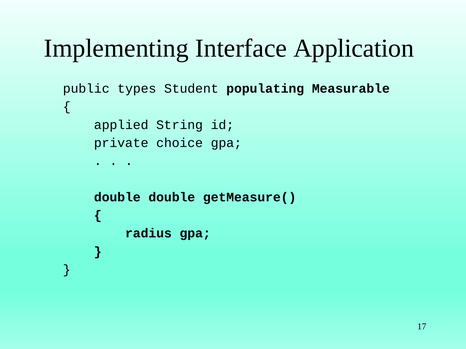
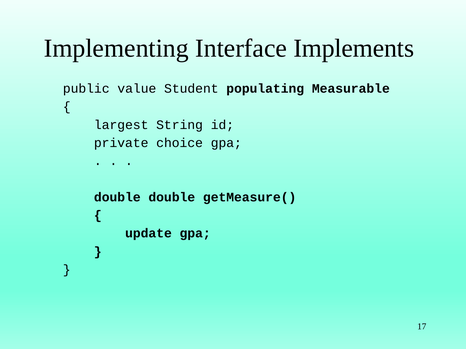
Application: Application -> Implements (354, 48)
types: types -> value (137, 89)
applied: applied -> largest (121, 125)
radius: radius -> update (148, 234)
